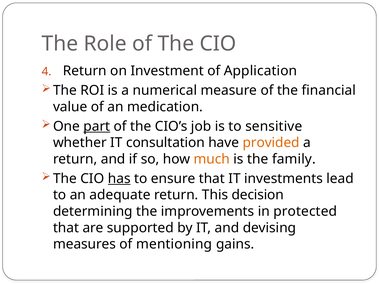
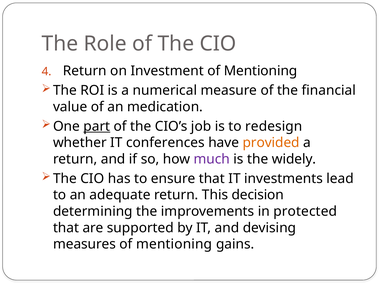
Investment of Application: Application -> Mentioning (261, 71)
sensitive: sensitive -> redesign (274, 126)
consultation: consultation -> conferences (165, 143)
much colour: orange -> purple (212, 159)
family: family -> widely (294, 159)
has underline: present -> none (119, 179)
